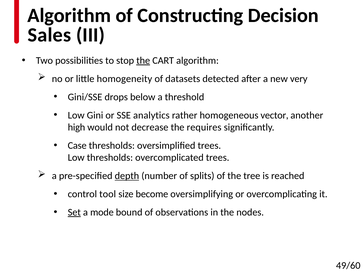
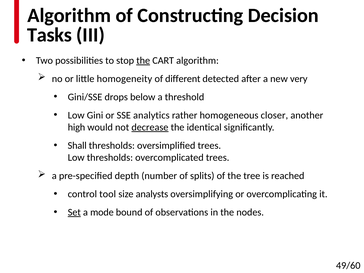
Sales: Sales -> Tasks (50, 35)
datasets: datasets -> different (183, 79)
vector: vector -> closer (274, 115)
decrease underline: none -> present (150, 127)
requires: requires -> identical (204, 127)
Case: Case -> Shall (77, 145)
depth underline: present -> none (127, 176)
become: become -> analysts (152, 194)
